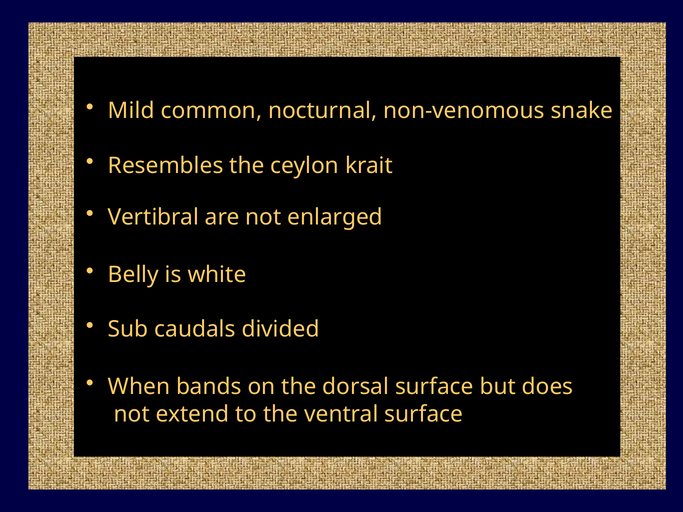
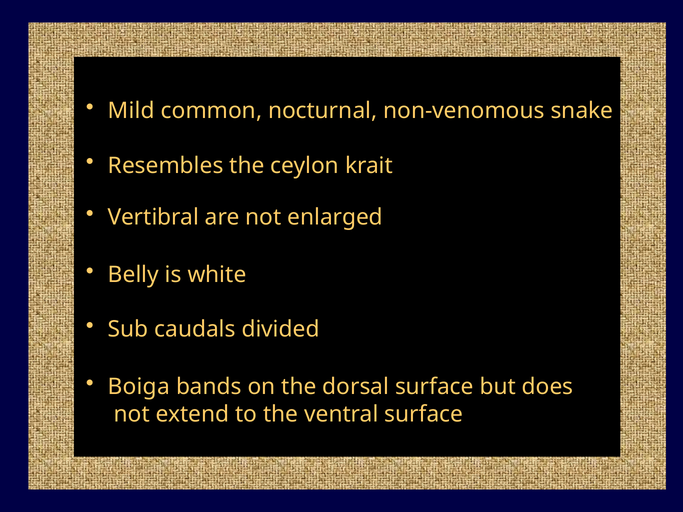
When: When -> Boiga (139, 387)
